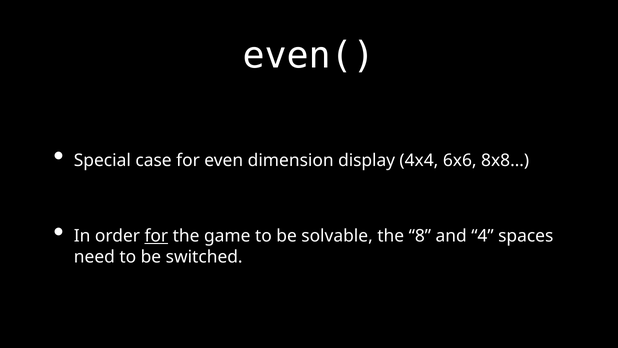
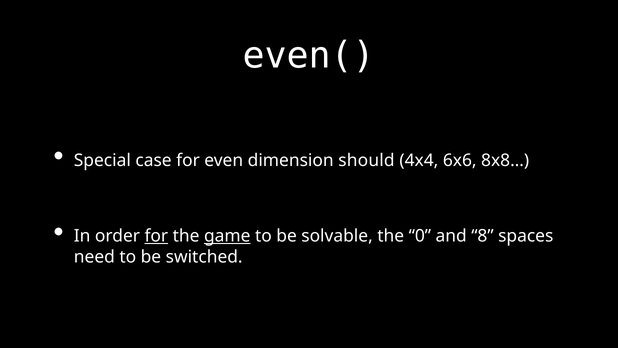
display: display -> should (366, 160)
game underline: none -> present (227, 236)
8: 8 -> 0 (420, 236)
4: 4 -> 8 (482, 236)
